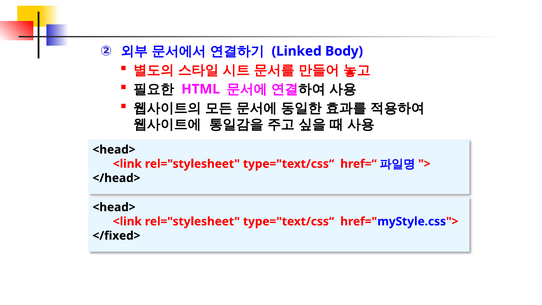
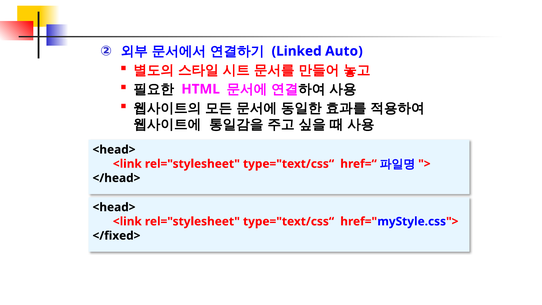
Body: Body -> Auto (344, 51)
